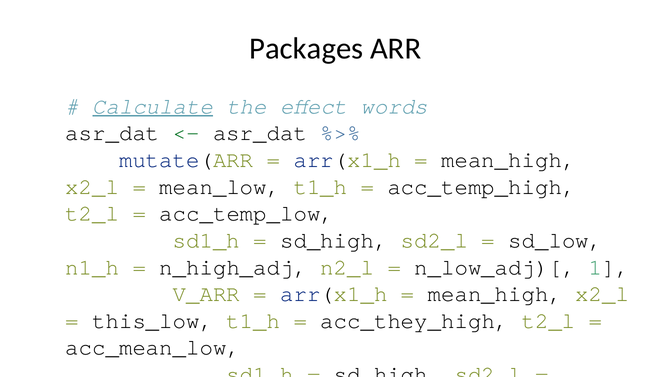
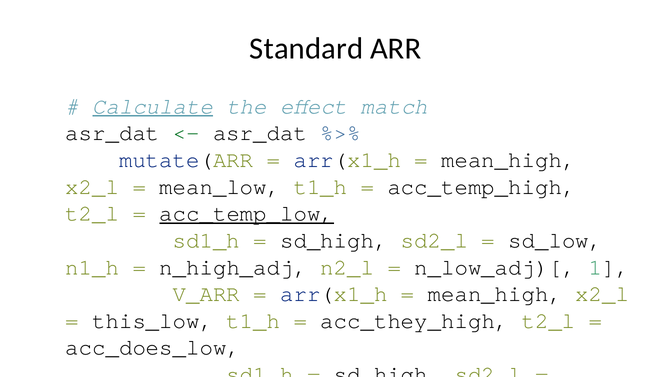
Packages: Packages -> Standard (306, 49)
words: words -> match (394, 106)
acc_temp_low underline: none -> present (247, 214)
acc_mean_low: acc_mean_low -> acc_does_low (153, 348)
